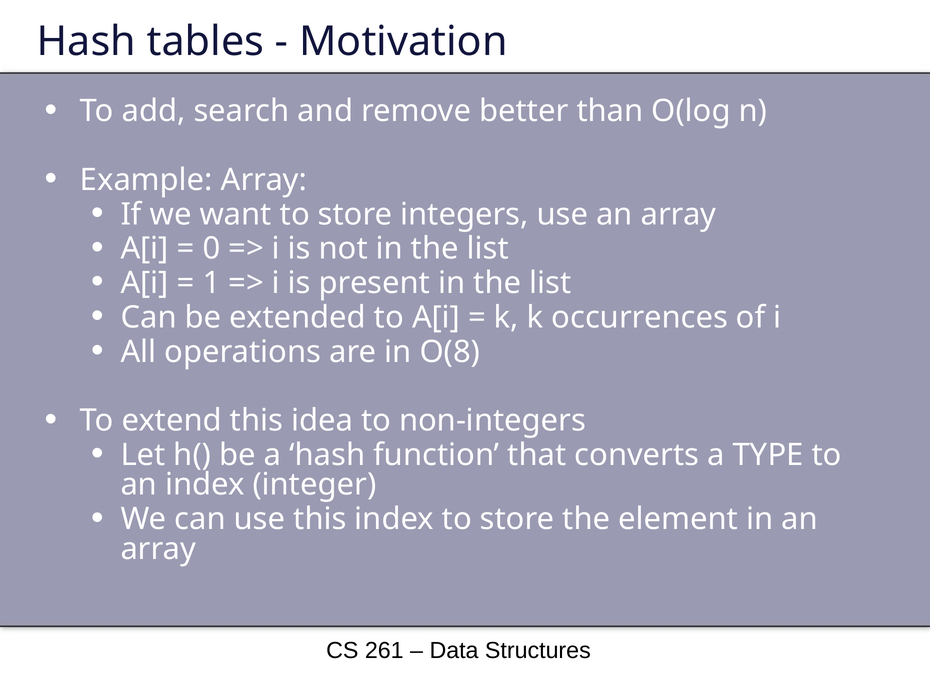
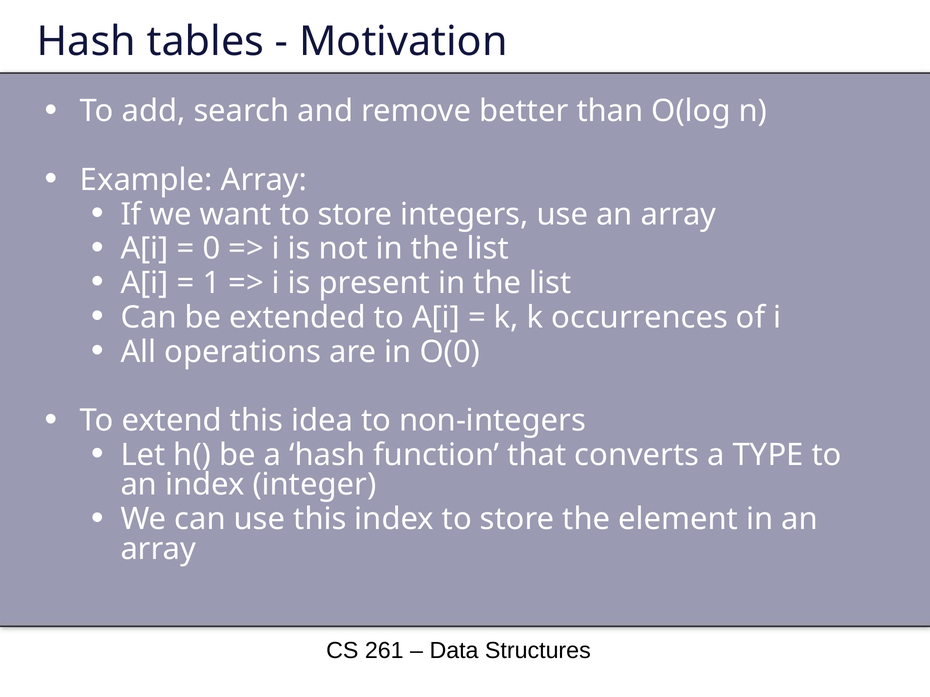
O(8: O(8 -> O(0 (450, 352)
